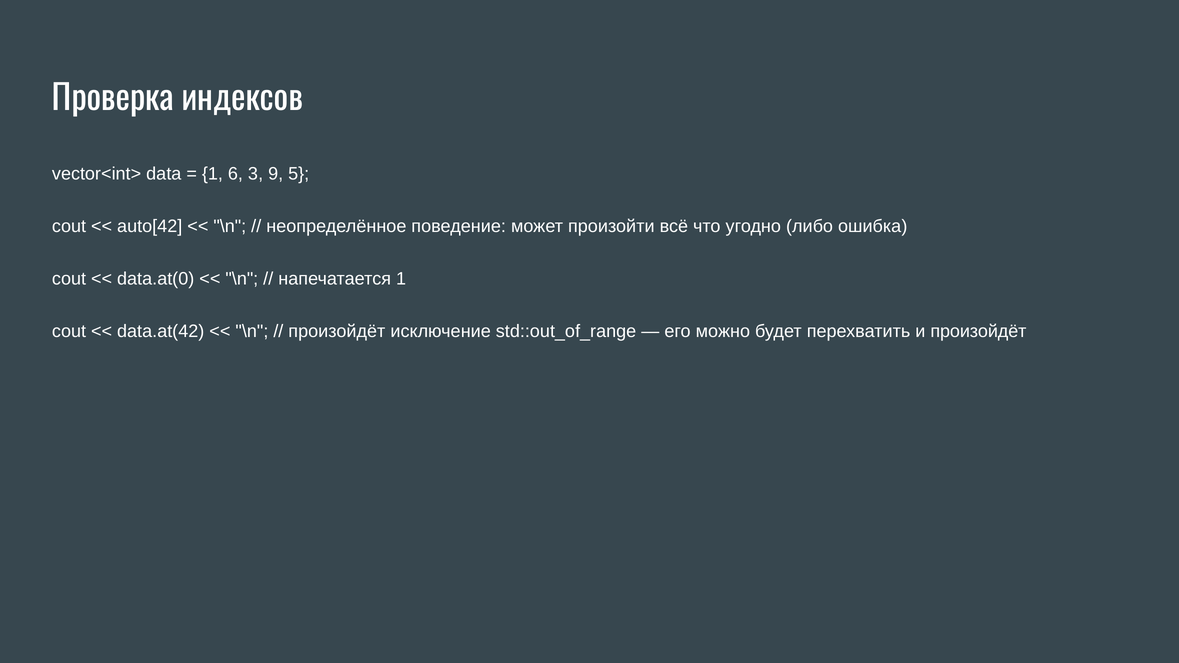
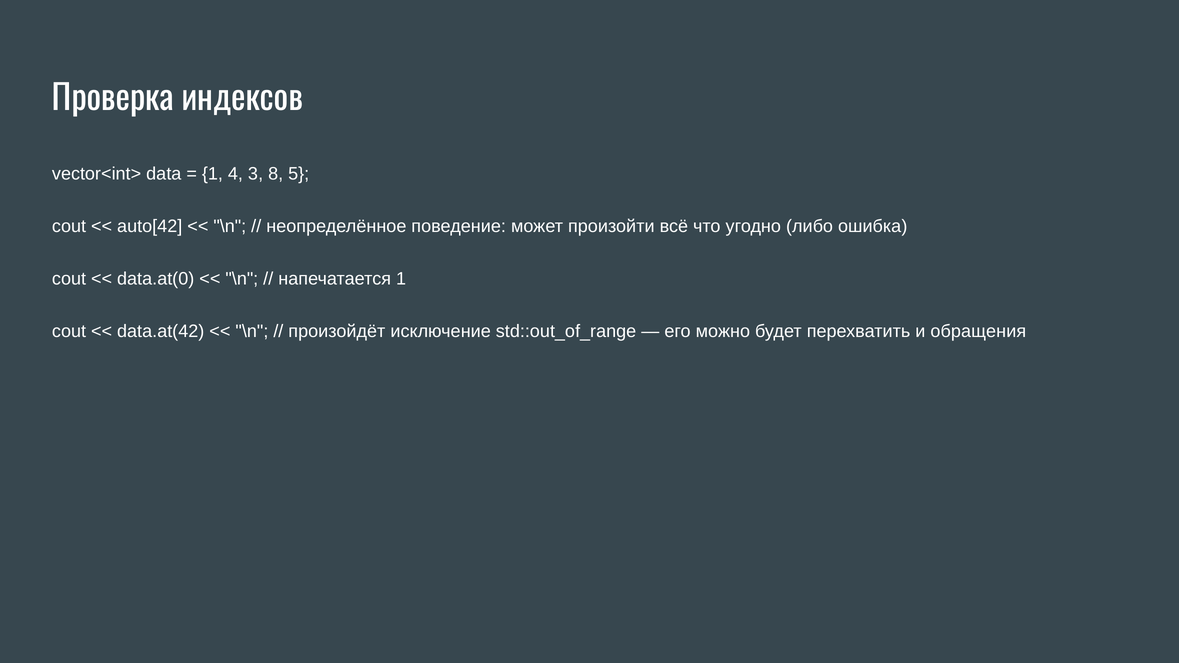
6: 6 -> 4 (235, 174)
9: 9 -> 8 (276, 174)
и произойдёт: произойдёт -> обращения (978, 331)
